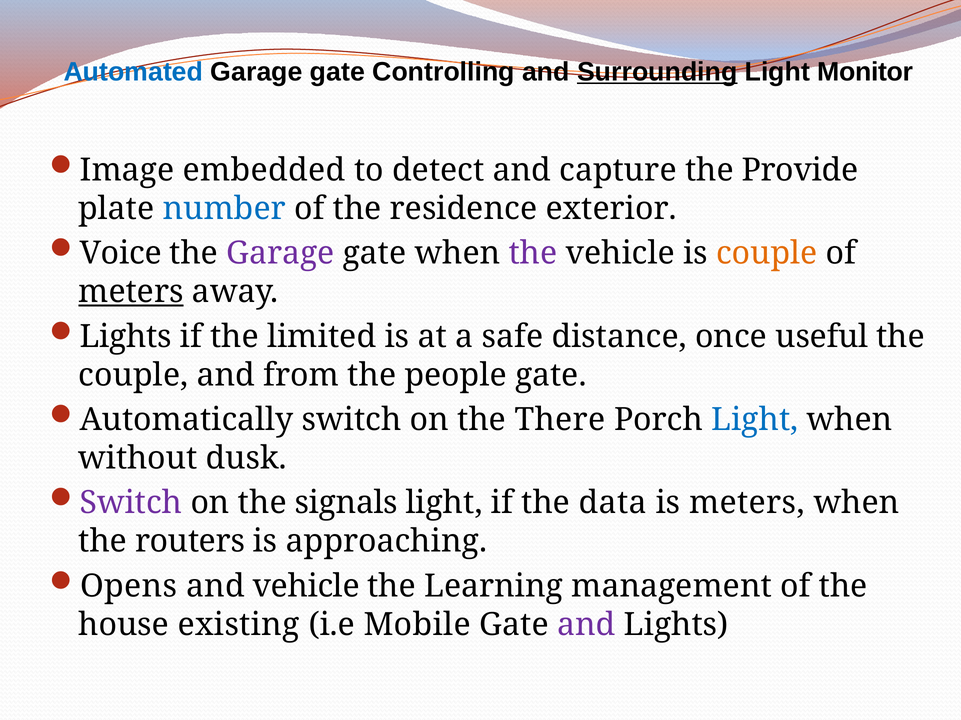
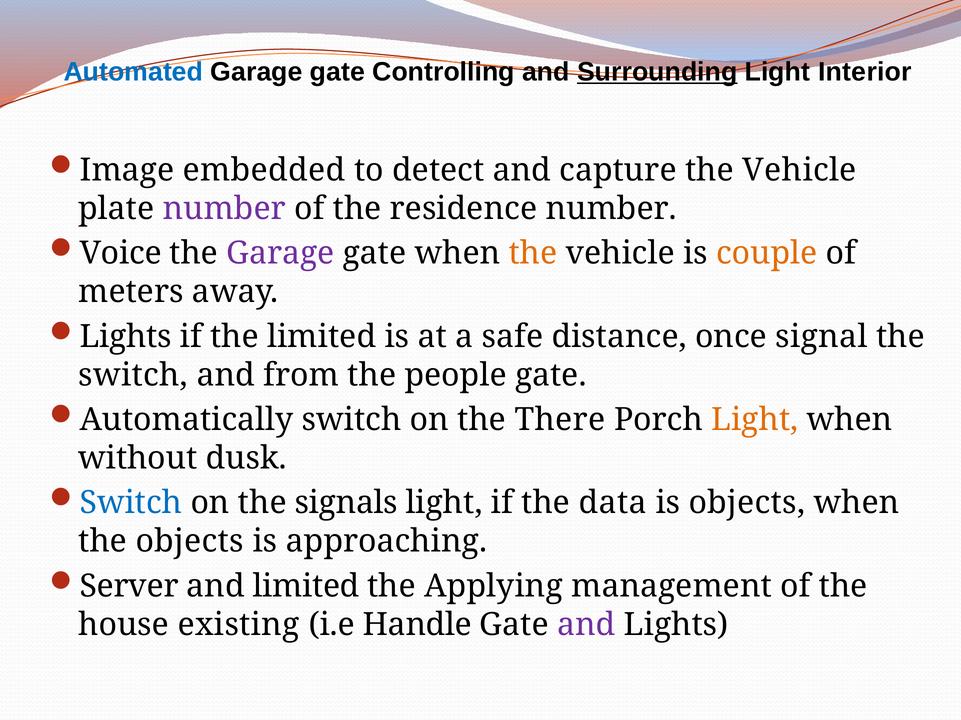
Monitor: Monitor -> Interior (865, 72)
capture the Provide: Provide -> Vehicle (800, 170)
number colour: blue -> purple (224, 209)
residence exterior: exterior -> number (611, 209)
the colour: purple -> orange (533, 254)
meters underline: present -> none (131, 292)
useful: useful -> signal (822, 337)
couple: couple -> switch (133, 375)
Light colour: blue -> orange (755, 420)
Switch colour: purple -> blue (131, 503)
is meters: meters -> objects (747, 503)
the routers: routers -> objects (190, 542)
Opens: Opens -> Server (129, 587)
and vehicle: vehicle -> limited (306, 587)
Learning: Learning -> Applying (494, 587)
Mobile: Mobile -> Handle (417, 625)
